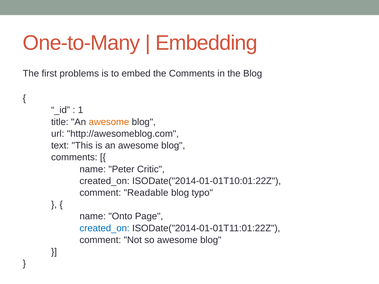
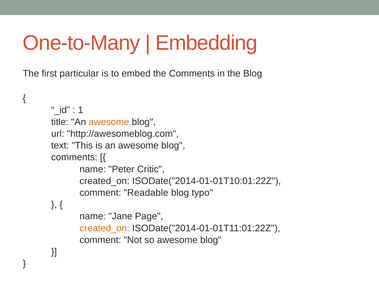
problems: problems -> particular (79, 74)
Onto: Onto -> Jane (120, 217)
created_on colour: blue -> orange (105, 228)
